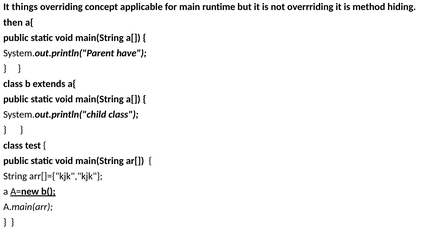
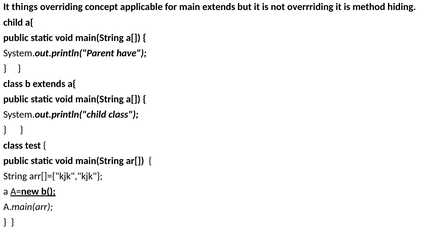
main runtime: runtime -> extends (219, 7)
then: then -> child (13, 22)
